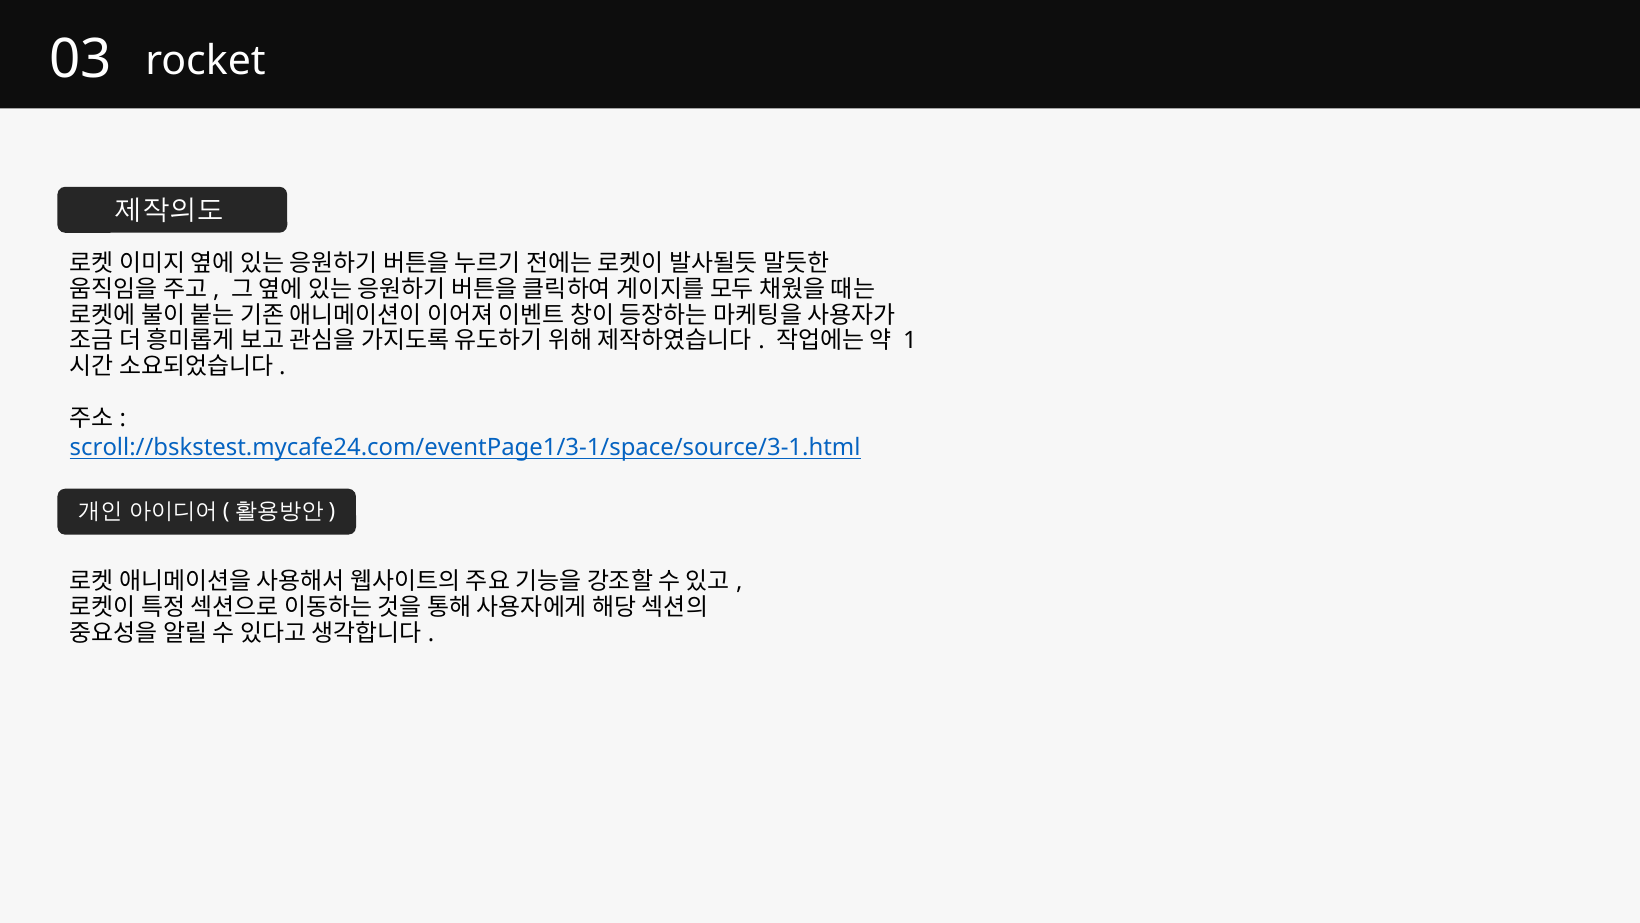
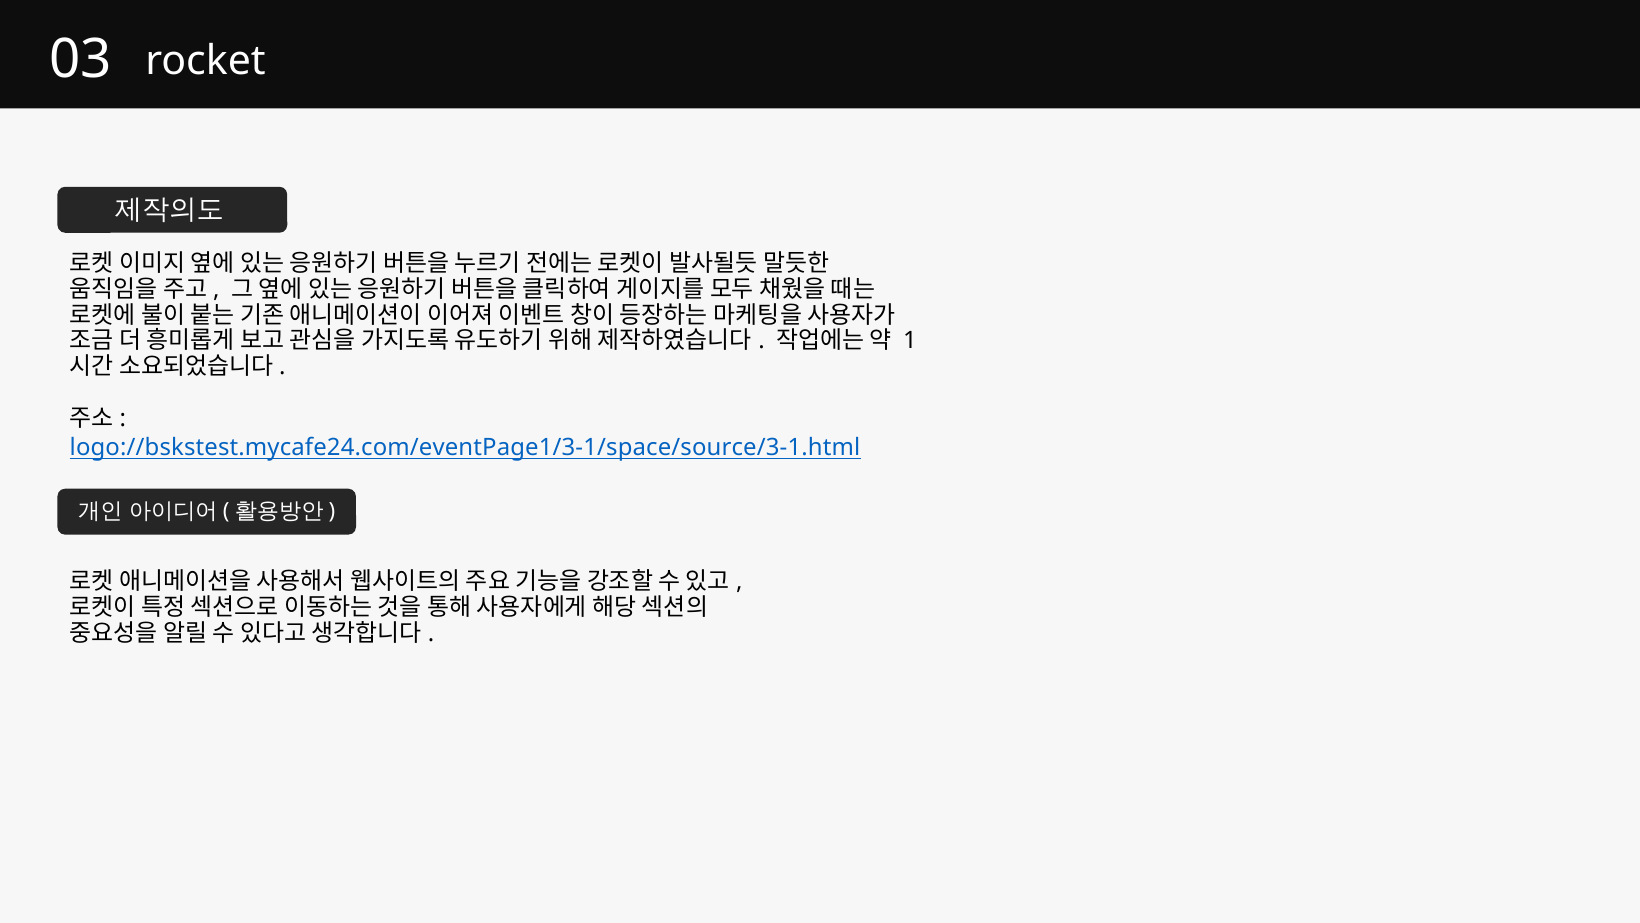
scroll://bskstest.mycafe24.com/eventPage1/3-1/space/source/3-1.html: scroll://bskstest.mycafe24.com/eventPage1/3-1/space/source/3-1.html -> logo://bskstest.mycafe24.com/eventPage1/3-1/space/source/3-1.html (465, 447)
